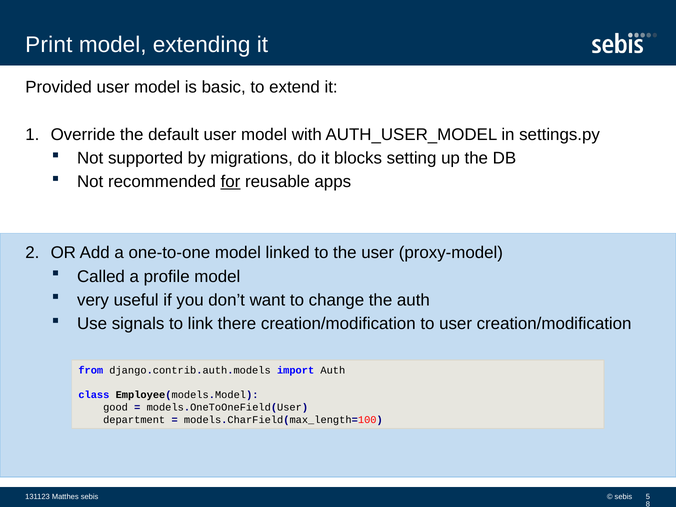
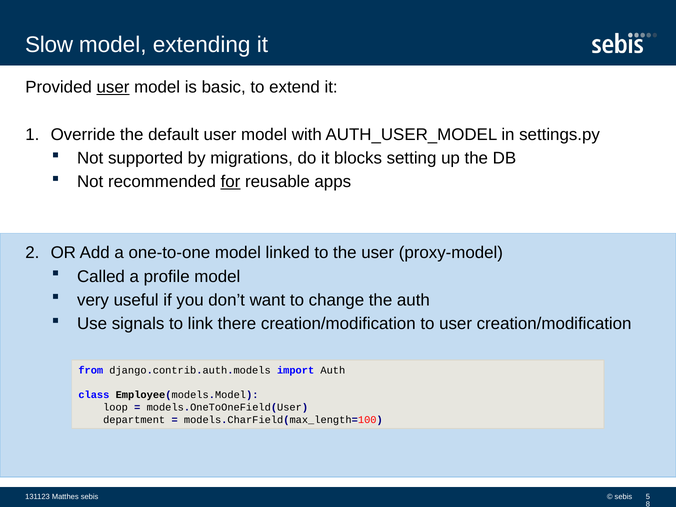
Print: Print -> Slow (49, 45)
user underline: none -> present (113, 87)
good: good -> loop (116, 407)
